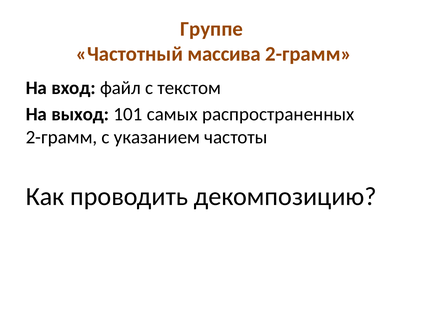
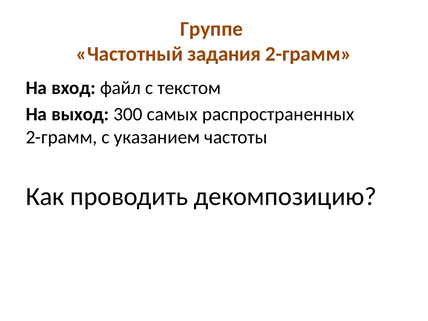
массива: массива -> задания (224, 54)
101: 101 -> 300 (128, 114)
